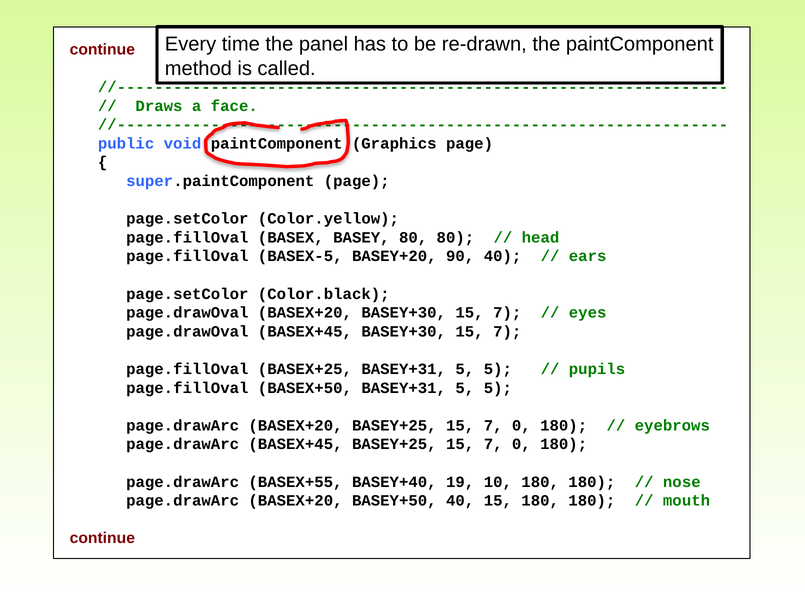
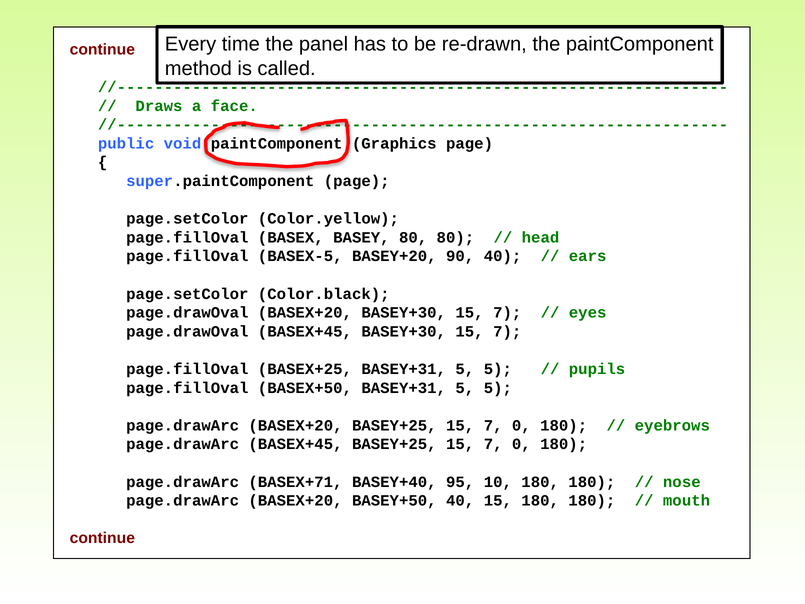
BASEX+55: BASEX+55 -> BASEX+71 (295, 482)
19: 19 -> 95 (460, 482)
